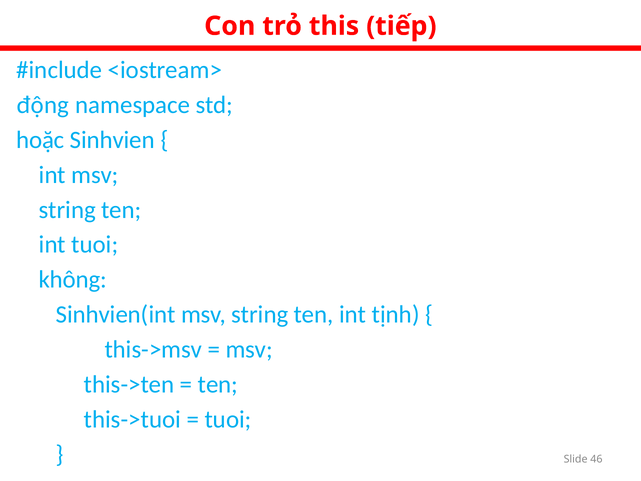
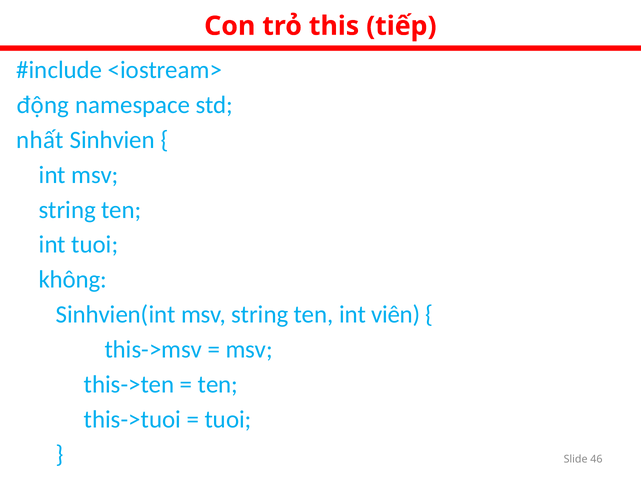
hoặc: hoặc -> nhất (40, 140)
tịnh: tịnh -> viên (396, 314)
